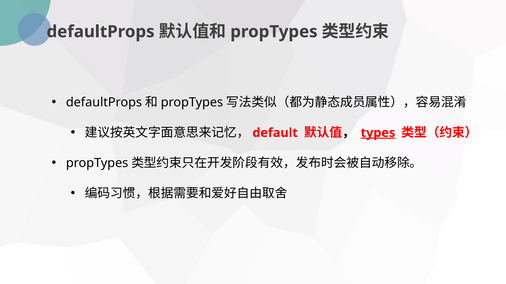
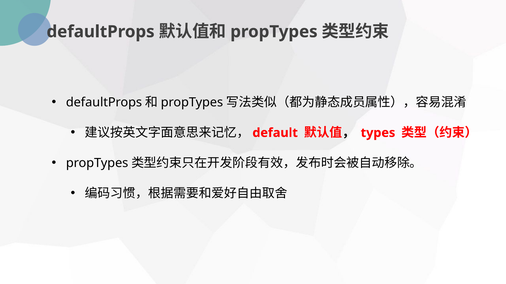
types underline: present -> none (378, 133)
